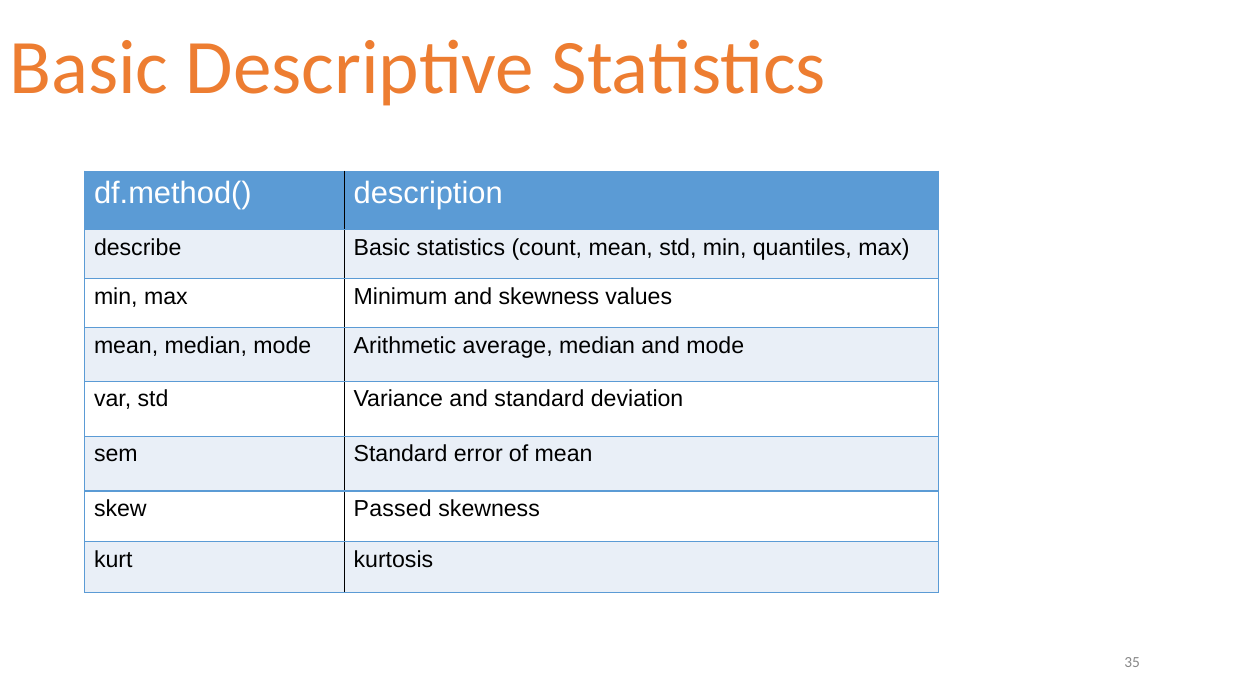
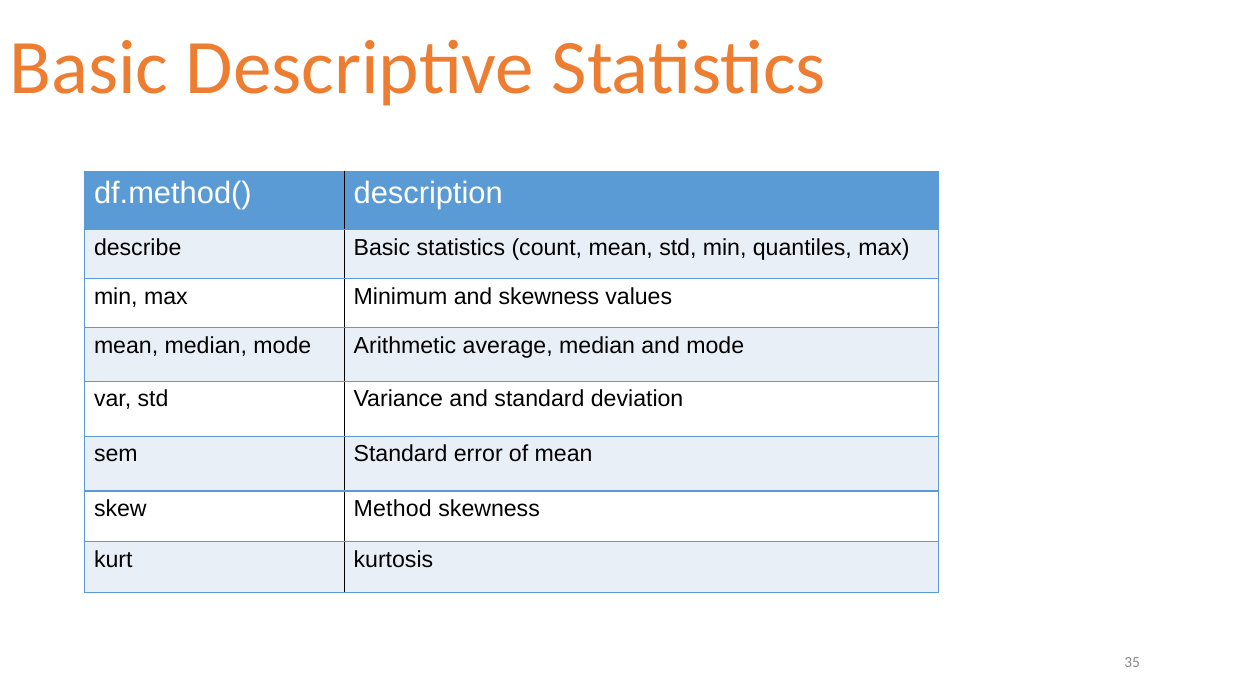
Passed: Passed -> Method (393, 509)
